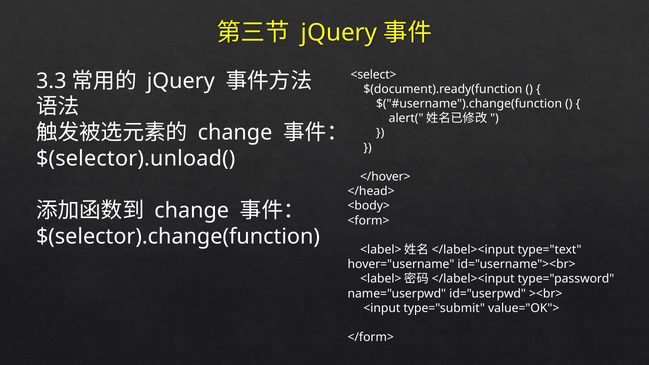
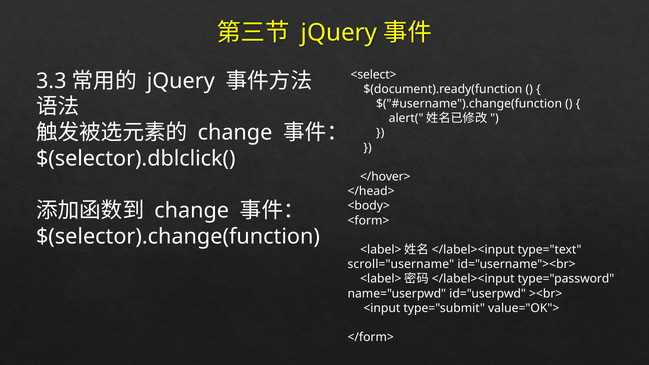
$(selector).unload(: $(selector).unload( -> $(selector).dblclick( (136, 159)
hover="username: hover="username -> scroll="username (401, 264)
